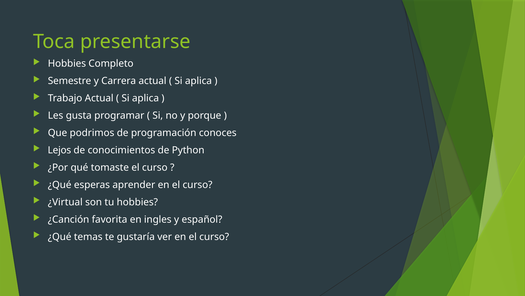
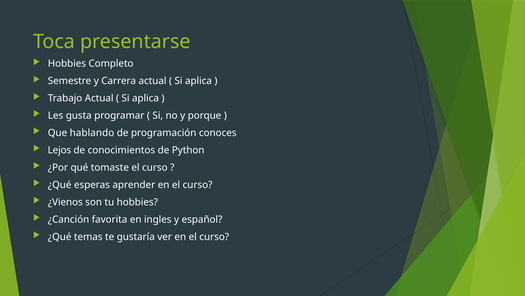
podrimos: podrimos -> hablando (92, 133)
¿Virtual: ¿Virtual -> ¿Vienos (65, 202)
